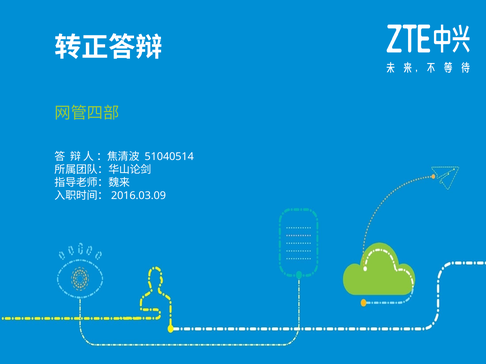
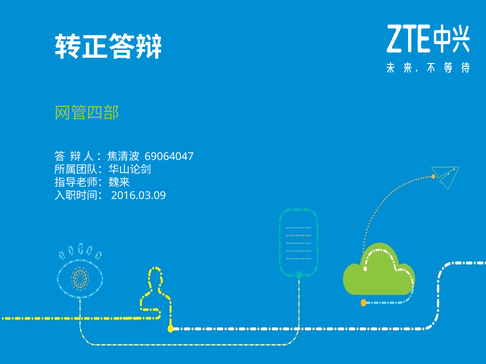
51040514: 51040514 -> 69064047 (169, 157)
